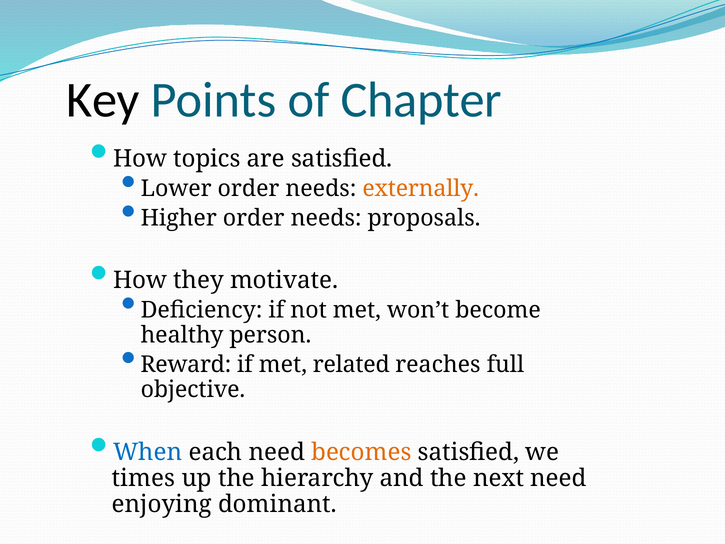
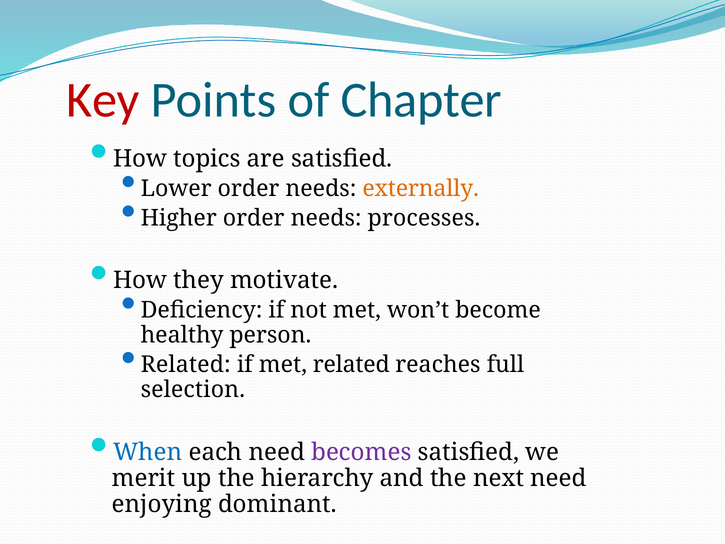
Key colour: black -> red (103, 100)
proposals: proposals -> processes (424, 218)
Reward: Reward -> Related (186, 364)
objective: objective -> selection (193, 389)
becomes colour: orange -> purple (361, 452)
times: times -> merit (143, 478)
